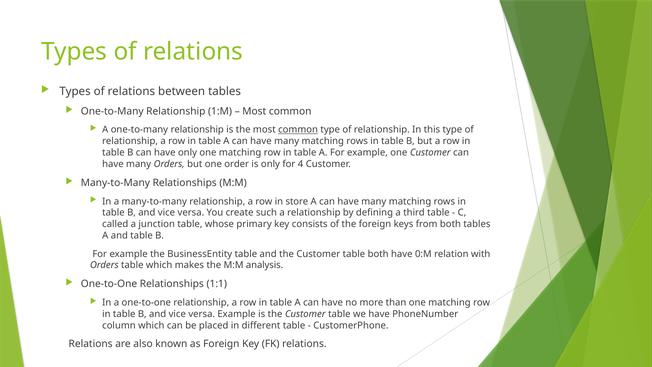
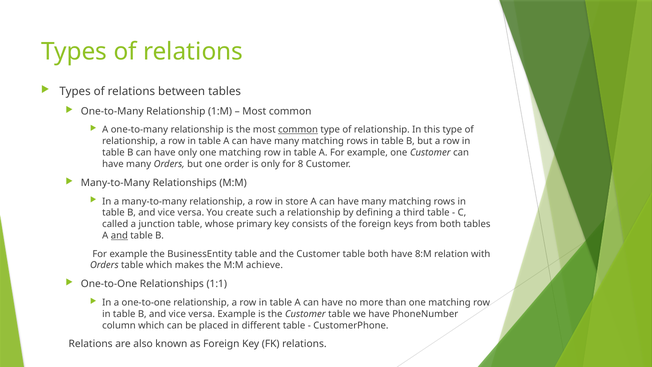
4: 4 -> 8 (301, 164)
and underline: none -> present (119, 235)
0:M: 0:M -> 8:M (423, 254)
analysis: analysis -> achieve (264, 265)
